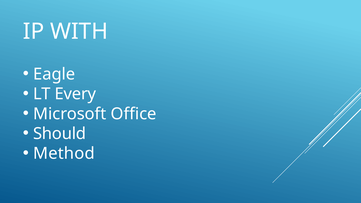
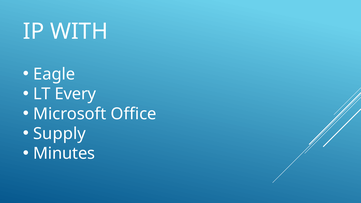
Should: Should -> Supply (59, 134)
Method: Method -> Minutes (64, 154)
